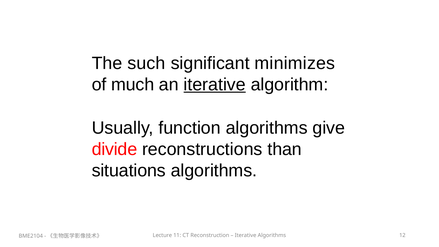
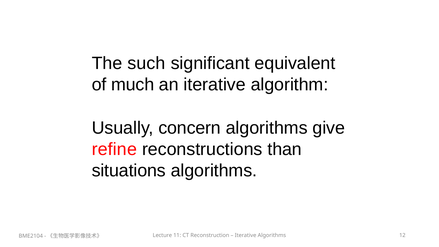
minimizes: minimizes -> equivalent (295, 63)
iterative underline: present -> none (215, 85)
function: function -> concern (190, 128)
divide: divide -> refine (114, 149)
